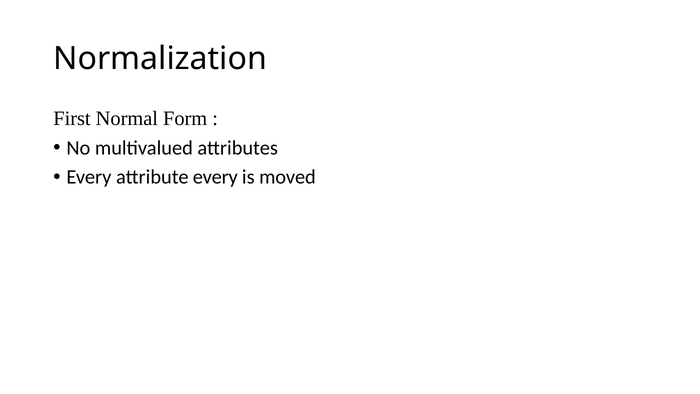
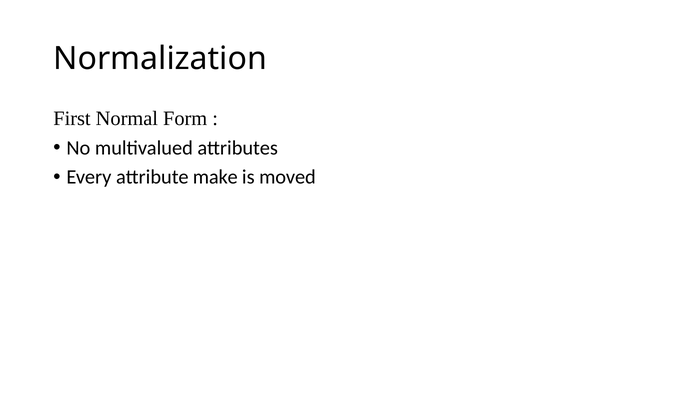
attribute every: every -> make (215, 177)
